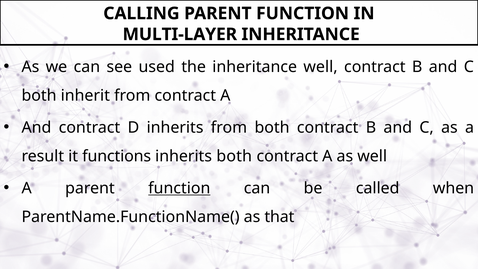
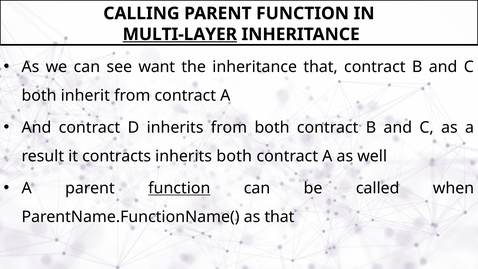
MULTI-LAYER underline: none -> present (180, 34)
used: used -> want (157, 67)
inheritance well: well -> that (321, 67)
functions: functions -> contracts (117, 156)
